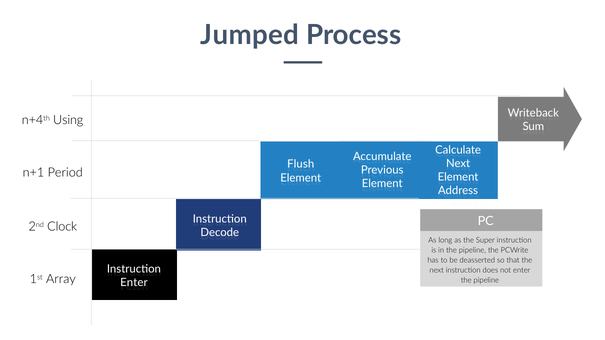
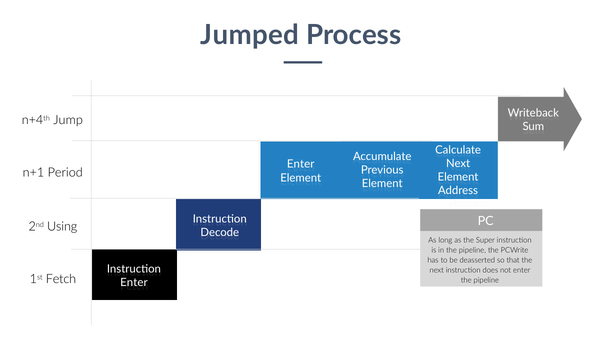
Using: Using -> Jump (68, 120)
Flush: Flush -> Enter (301, 164)
Clock: Clock -> Using (62, 227)
Array: Array -> Fetch (61, 280)
